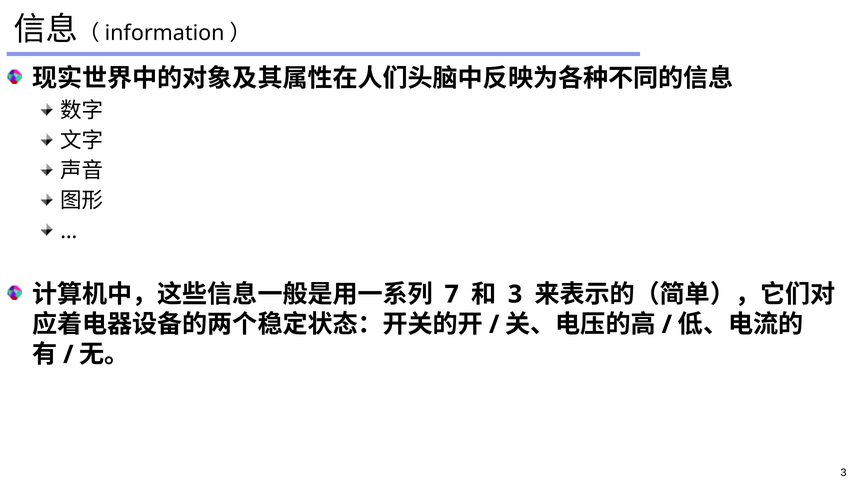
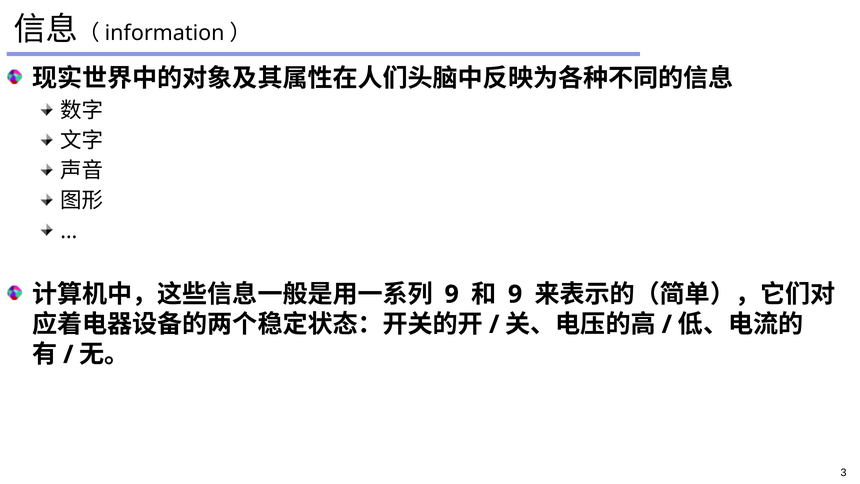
7: 7 -> 9 (452, 294)
3: 3 -> 9 (515, 294)
